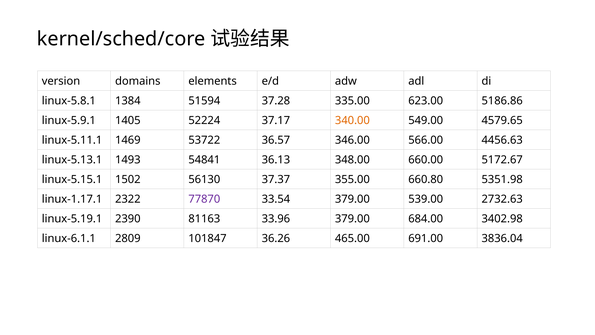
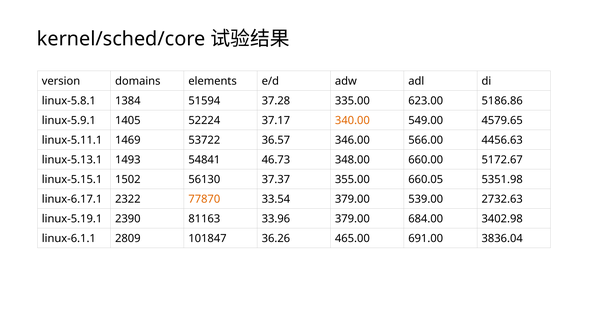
36.13: 36.13 -> 46.73 (276, 160)
660.80: 660.80 -> 660.05 (426, 179)
linux-1.17.1: linux-1.17.1 -> linux-6.17.1 (72, 199)
77870 colour: purple -> orange (204, 199)
